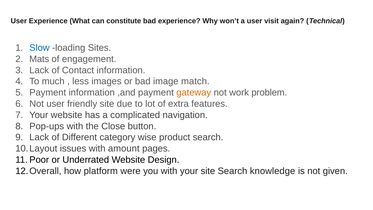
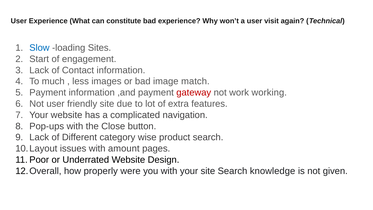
Mats: Mats -> Start (39, 59)
gateway colour: orange -> red (194, 93)
problem: problem -> working (269, 93)
platform: platform -> properly (101, 171)
